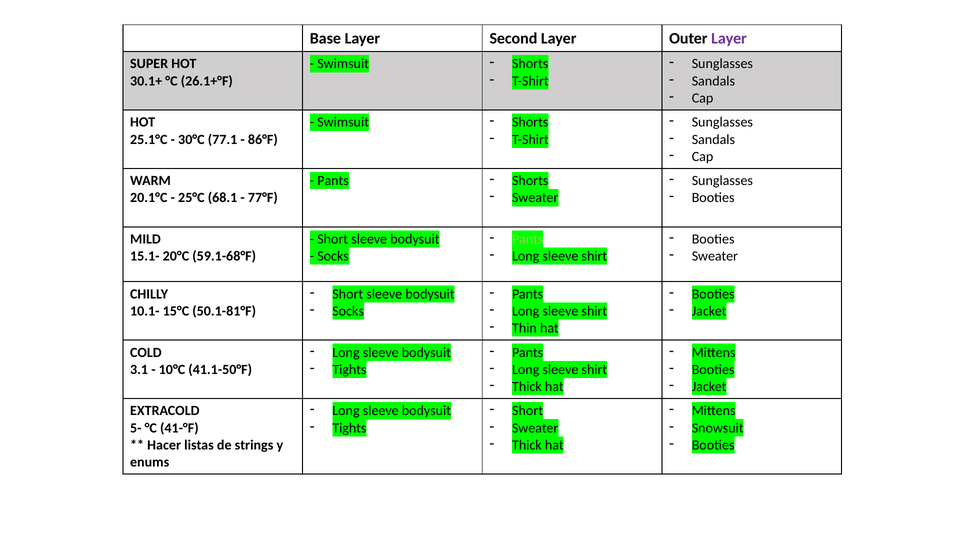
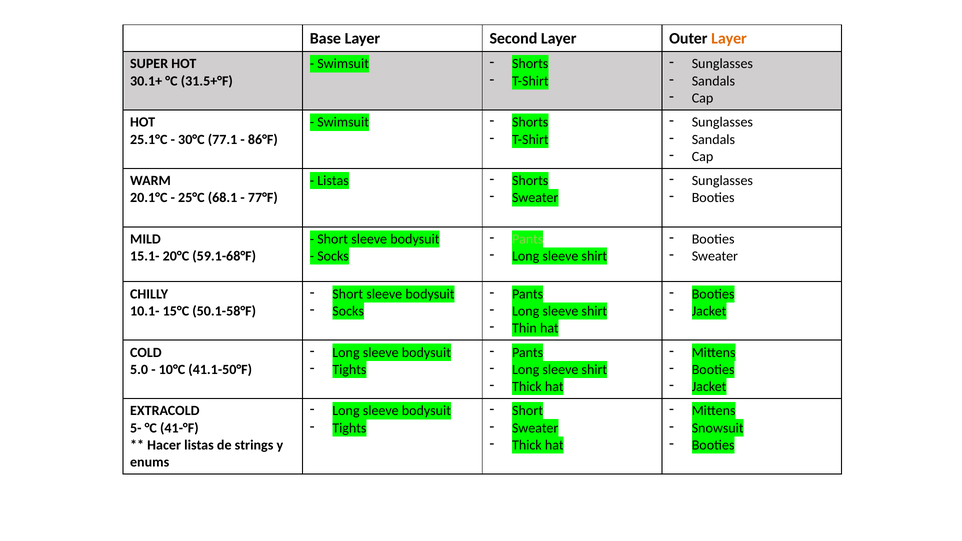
Layer colour: purple -> orange (729, 38)
26.1+°F: 26.1+°F -> 31.5+°F (207, 81)
Pants: Pants -> Listas (333, 181)
50.1-81°F: 50.1-81°F -> 50.1-58°F (224, 311)
3.1: 3.1 -> 5.0 (139, 370)
